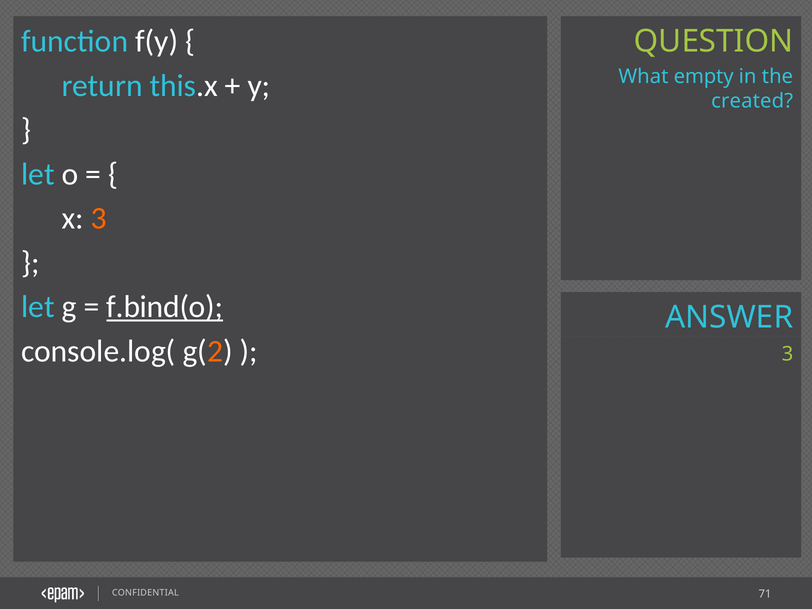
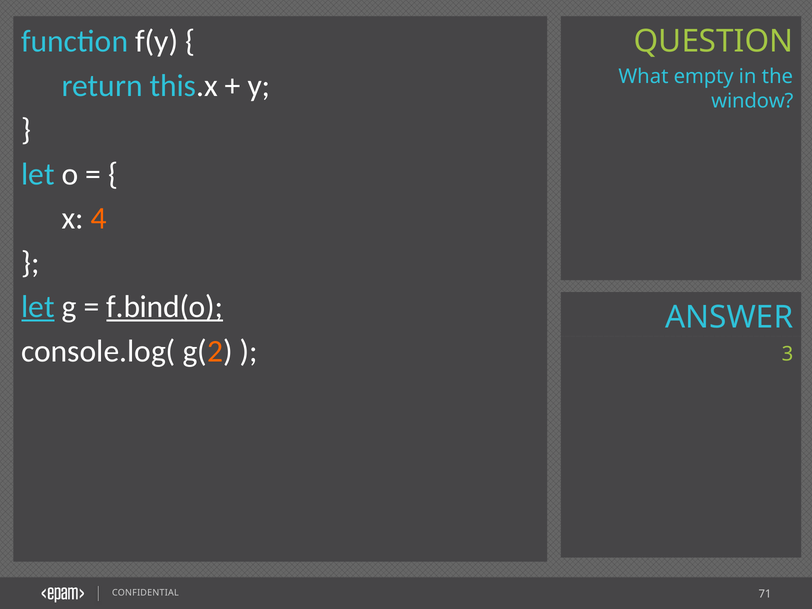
created: created -> window (752, 101)
x 3: 3 -> 4 (99, 218)
let underline: none -> present (38, 307)
